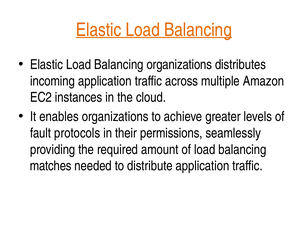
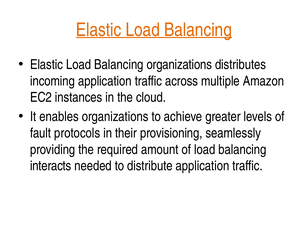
permissions: permissions -> provisioning (171, 133)
matches: matches -> interacts (51, 166)
